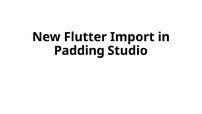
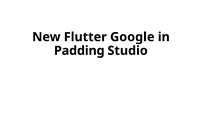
Import: Import -> Google (132, 37)
